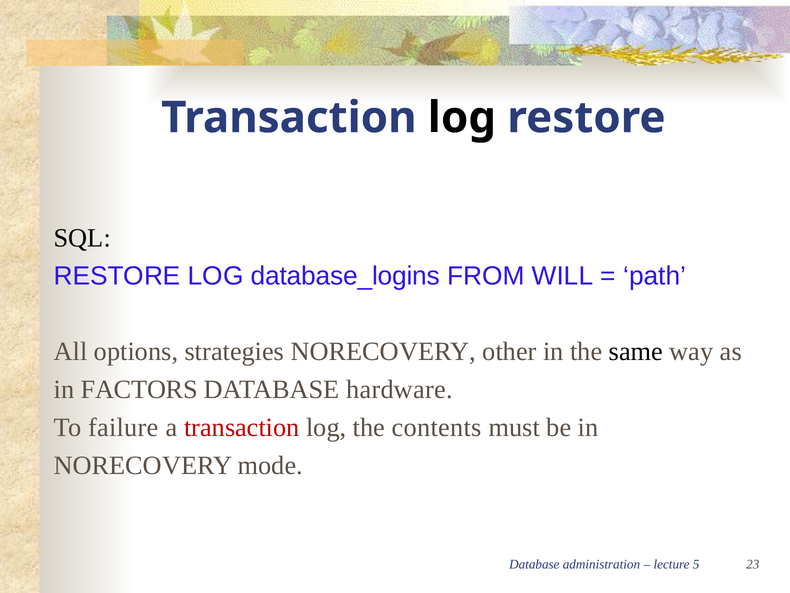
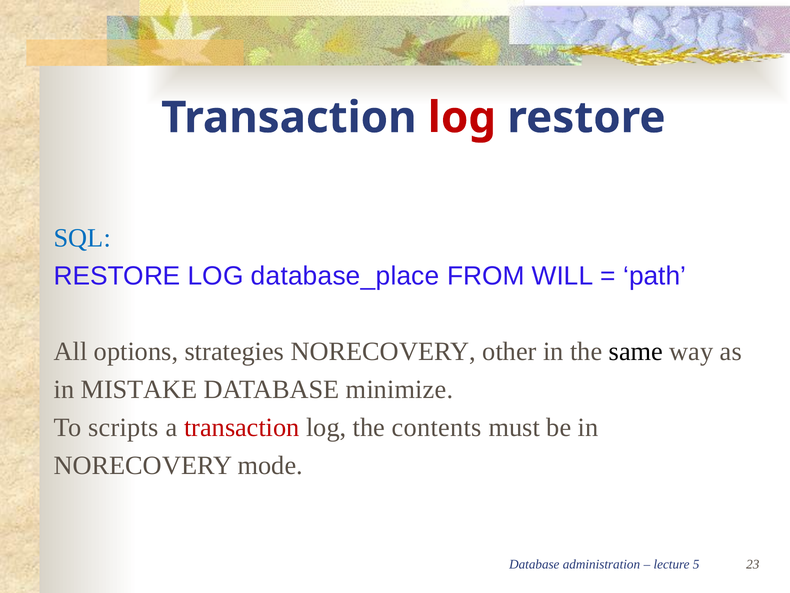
log colour: black -> red (462, 118)
SQL colour: black -> blue (82, 238)
database_logins: database_logins -> database_place (345, 276)
FACTORS: FACTORS -> MISTAKE (139, 389)
hardware: hardware -> minimize (400, 389)
failure: failure -> scripts (123, 427)
